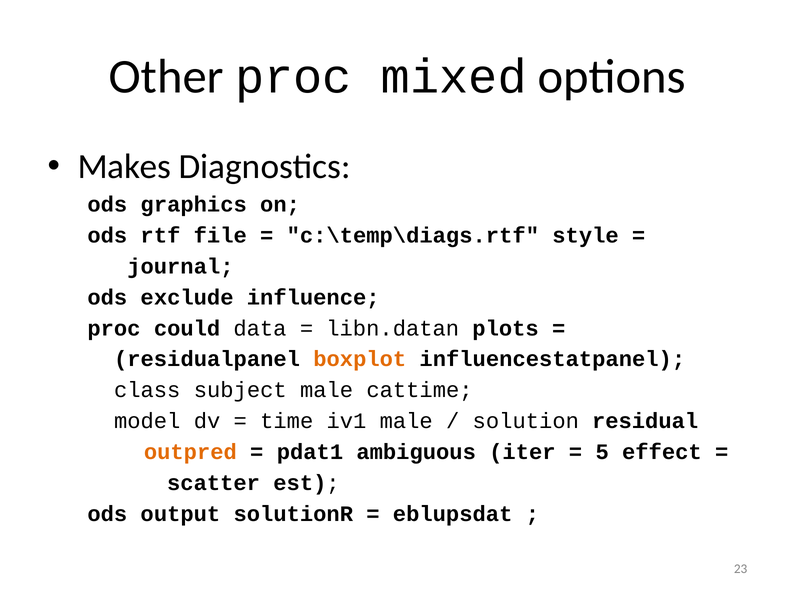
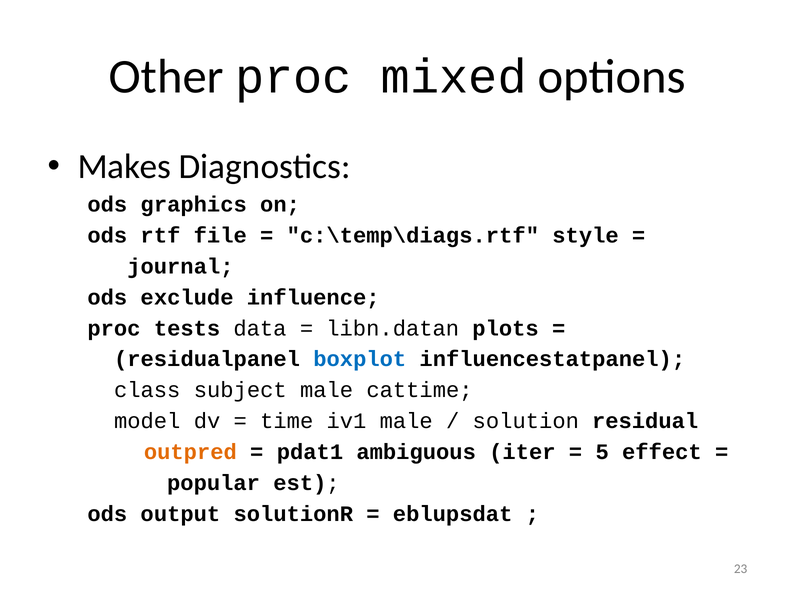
could: could -> tests (187, 328)
boxplot colour: orange -> blue (360, 359)
scatter: scatter -> popular (214, 483)
